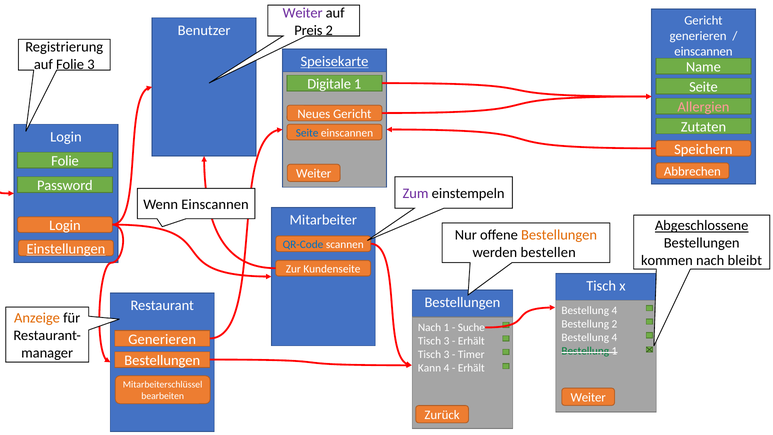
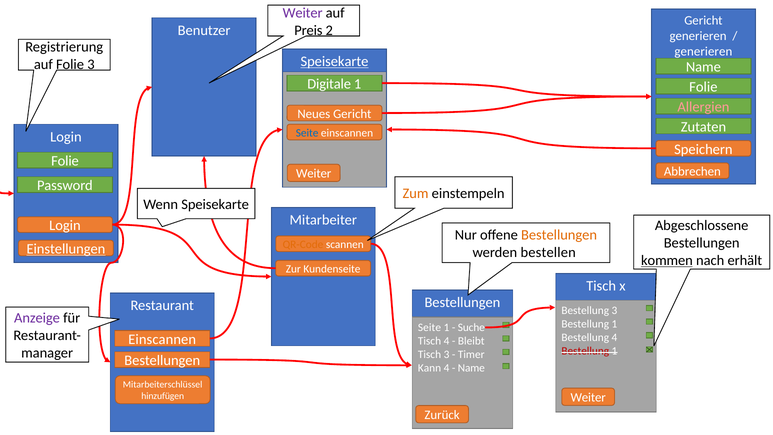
einscannen: einscannen -> generieren (703, 51)
Seite: Seite -> Folie (703, 87)
Zum colour: purple -> orange (416, 193)
Wenn Einscannen: Einscannen -> Speisekarte (215, 204)
Abgeschlossene underline: present -> none (702, 226)
QR-Code colour: blue -> orange (303, 244)
kommen underline: none -> present (667, 260)
bleibt: bleibt -> erhält (745, 260)
4: 4 -> 3 (614, 311)
Anzeige colour: orange -> purple (37, 318)
2: 2 -> 1 (614, 324)
Nach: Nach -> Seite (429, 327)
Generieren: Generieren -> Einscannen (162, 339)
3: 3 -> 4 (447, 341)
Erhält: Erhält -> Bleibt (471, 341)
Bestellung colour: green -> red (585, 351)
Erhält: Erhält -> Name (471, 368)
bearbeiten: bearbeiten -> hinzufügen (163, 396)
